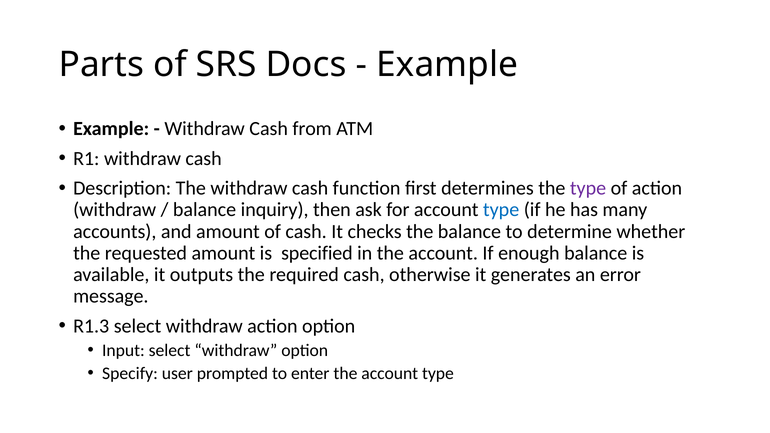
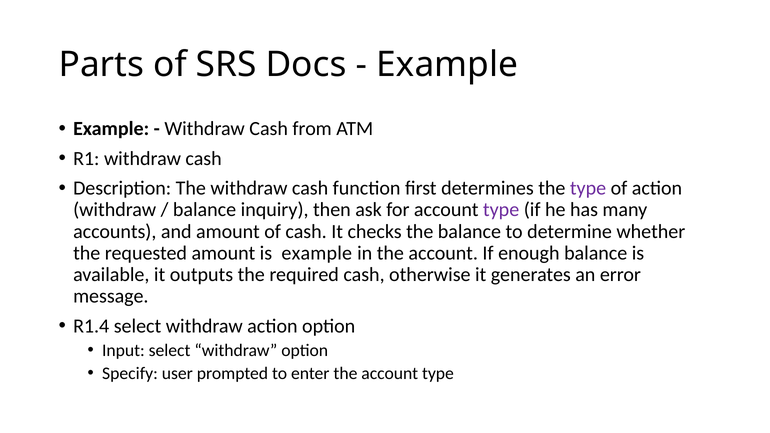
type colour: blue -> purple (501, 210)
is specified: specified -> example (317, 253)
R1.3: R1.3 -> R1.4 (91, 326)
